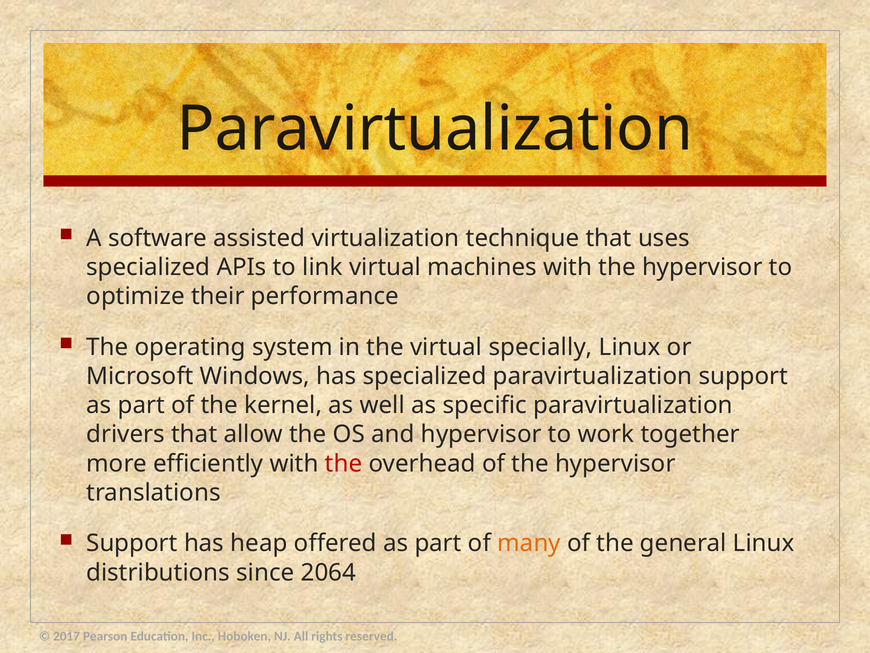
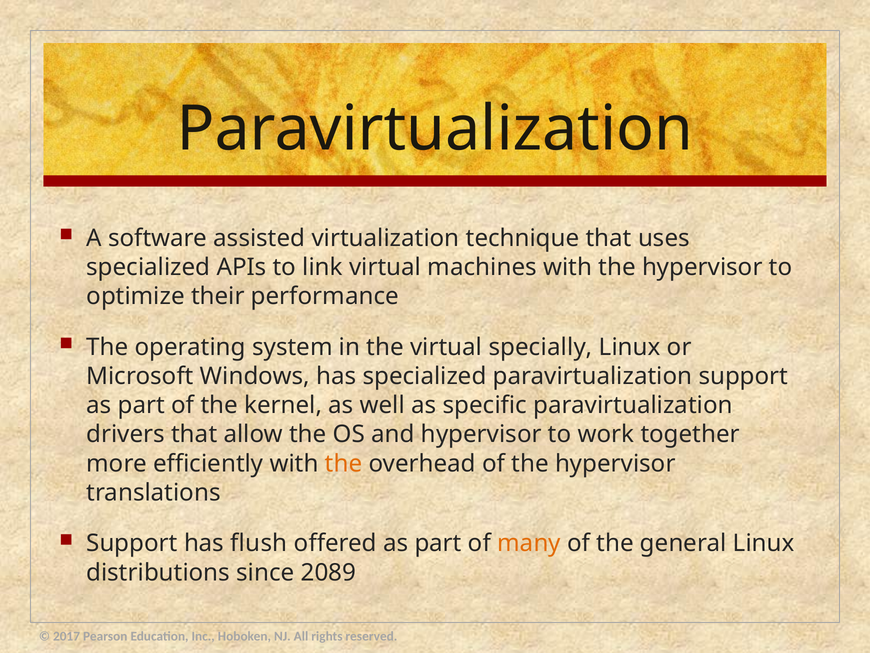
the colour: red -> orange (344, 463)
heap: heap -> flush (259, 543)
2064: 2064 -> 2089 (328, 572)
